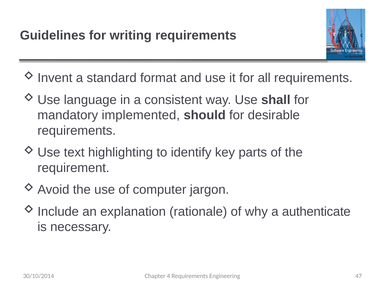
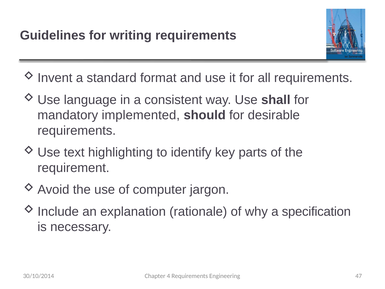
authenticate: authenticate -> specification (316, 211)
